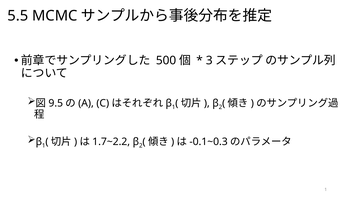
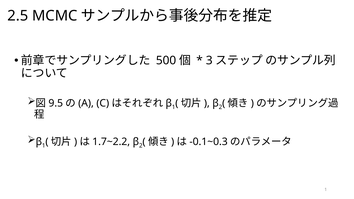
5.5: 5.5 -> 2.5 (18, 16)
